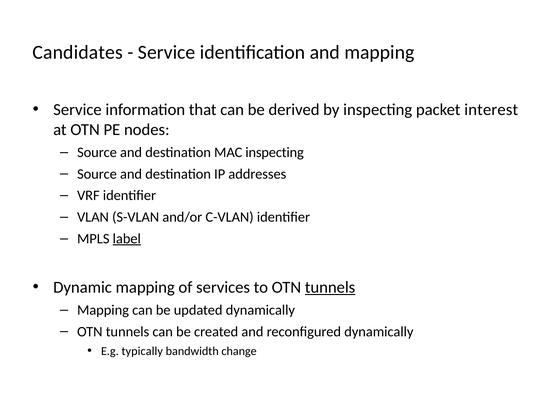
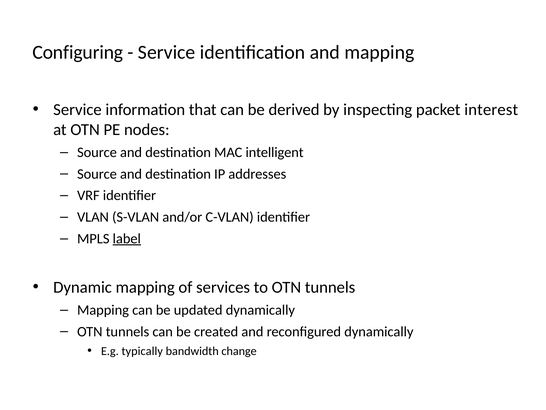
Candidates: Candidates -> Configuring (78, 52)
MAC inspecting: inspecting -> intelligent (275, 152)
tunnels underline: present -> none (330, 287)
